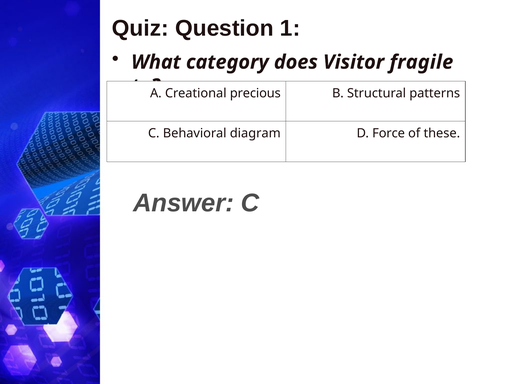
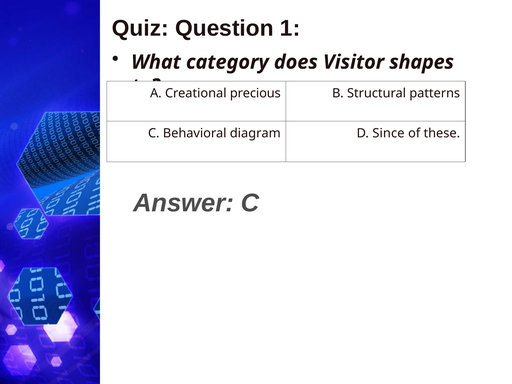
fragile: fragile -> shapes (422, 62)
Force: Force -> Since (388, 133)
